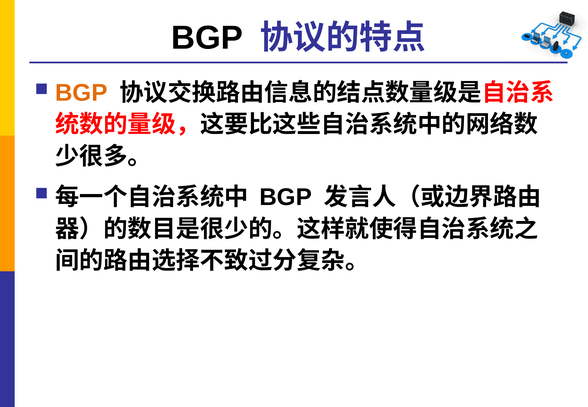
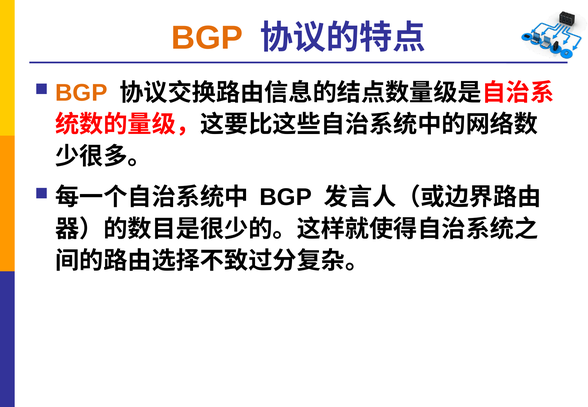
BGP colour: black -> orange (207, 38)
